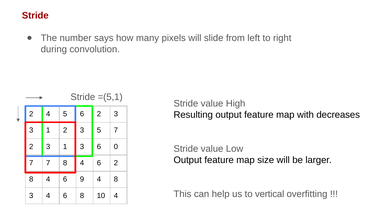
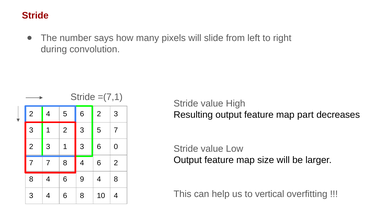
=(5,1: =(5,1 -> =(7,1 (110, 97)
with: with -> part (305, 115)
